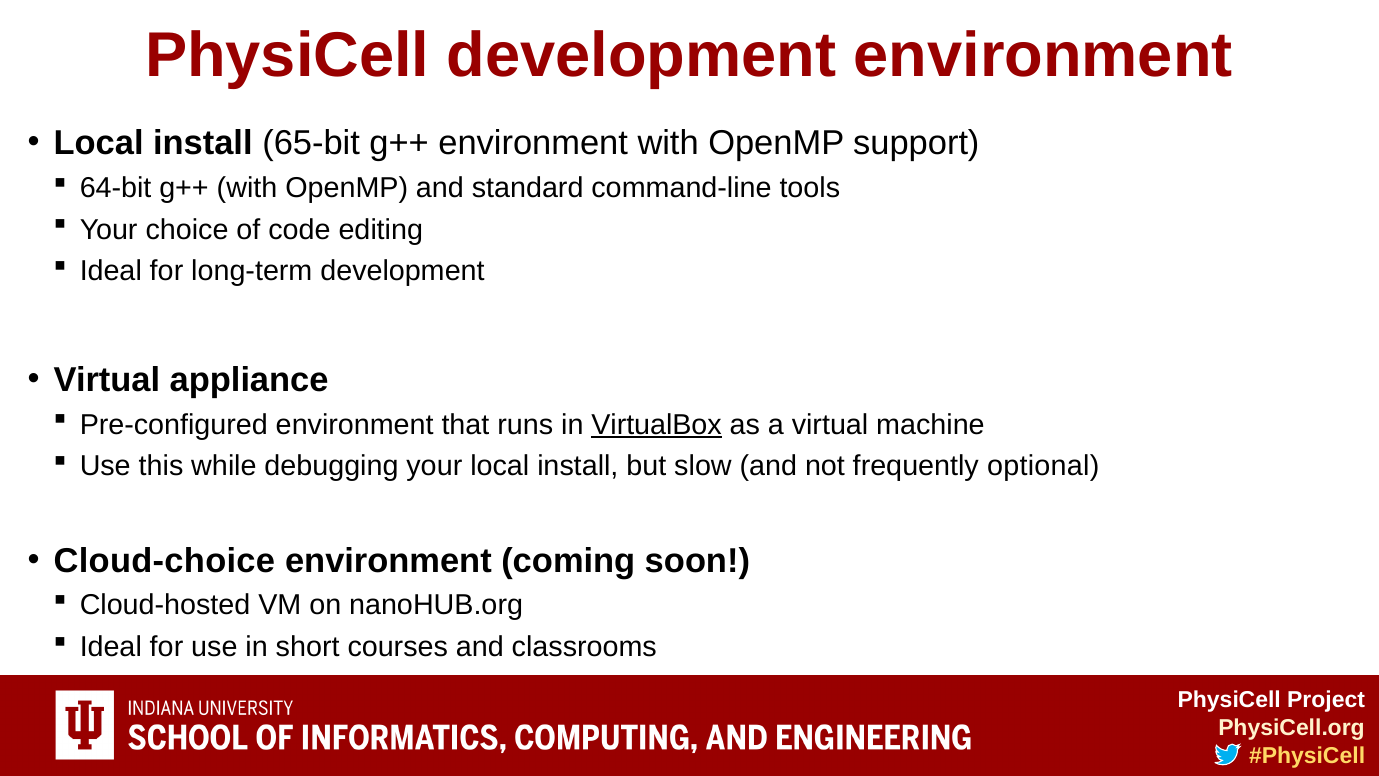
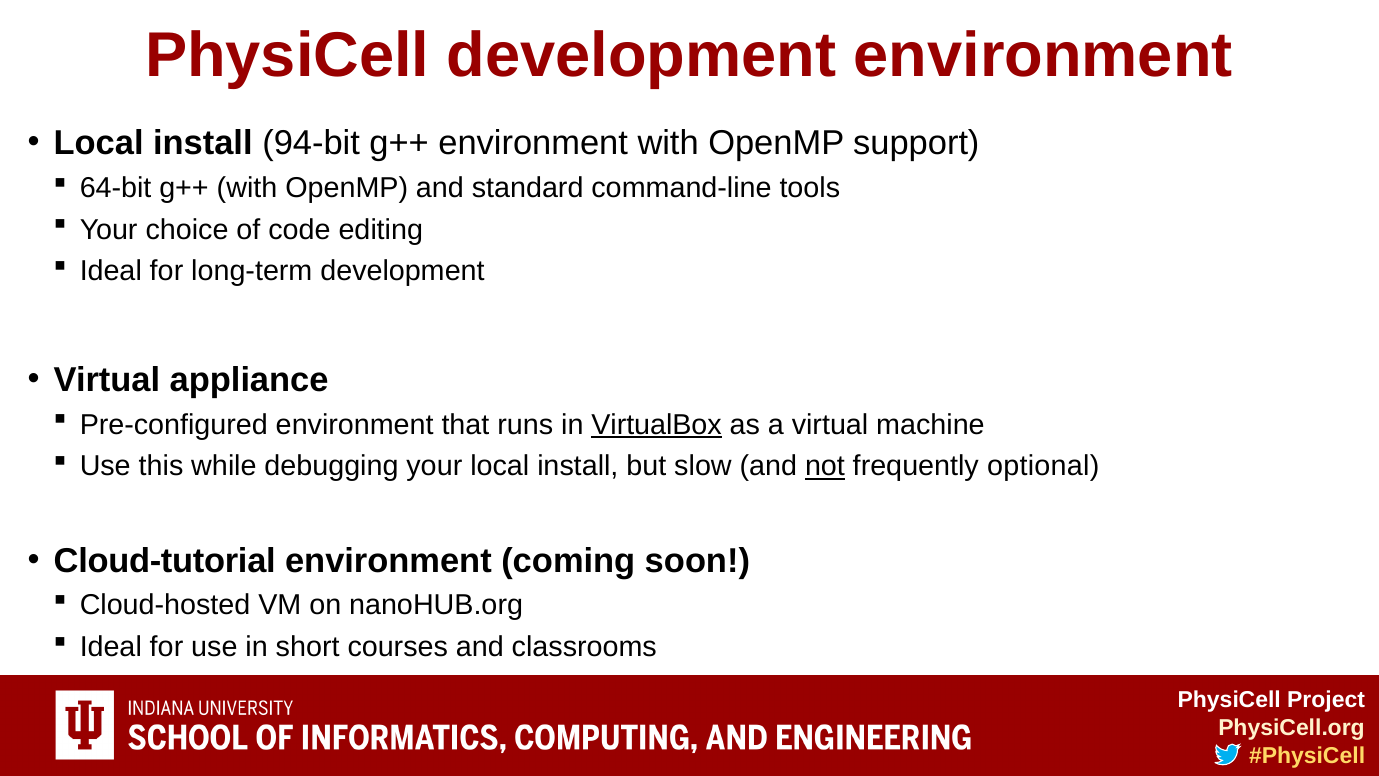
65-bit: 65-bit -> 94-bit (311, 143)
not underline: none -> present (825, 466)
Cloud-choice: Cloud-choice -> Cloud-tutorial (165, 560)
